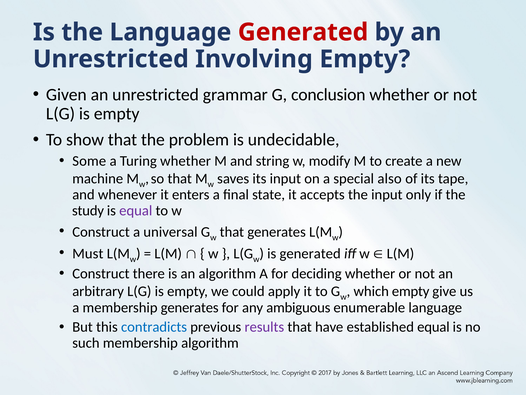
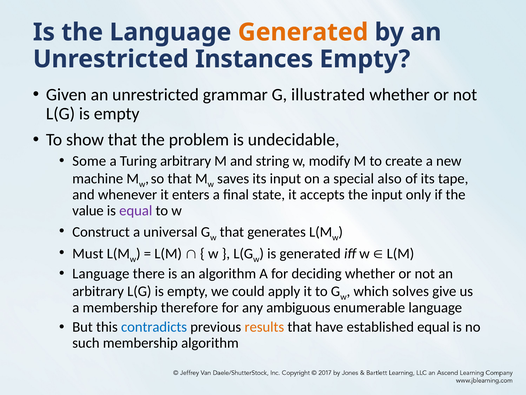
Generated colour: red -> orange (303, 32)
Involving: Involving -> Instances (254, 59)
conclusion: conclusion -> illustrated (328, 95)
Turing whether: whether -> arbitrary (186, 161)
study: study -> value (88, 210)
Construct: Construct -> Language (101, 273)
which empty: empty -> solves (411, 291)
membership generates: generates -> therefore (190, 307)
results colour: purple -> orange (264, 327)
